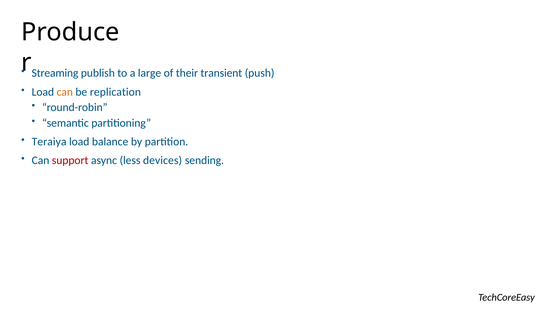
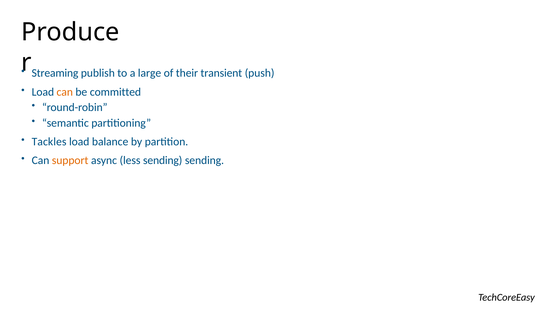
replication: replication -> committed (115, 92)
Teraiya: Teraiya -> Tackles (49, 141)
support colour: red -> orange (70, 160)
less devices: devices -> sending (163, 160)
